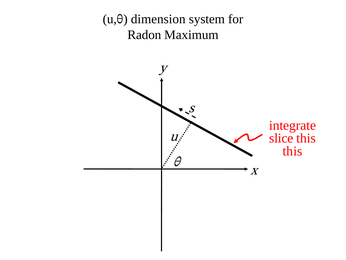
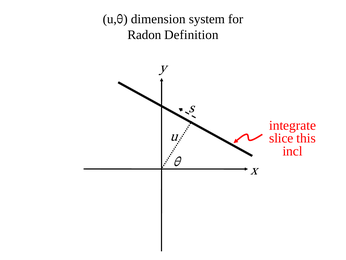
Maximum: Maximum -> Definition (191, 35)
this: this -> incl (293, 151)
